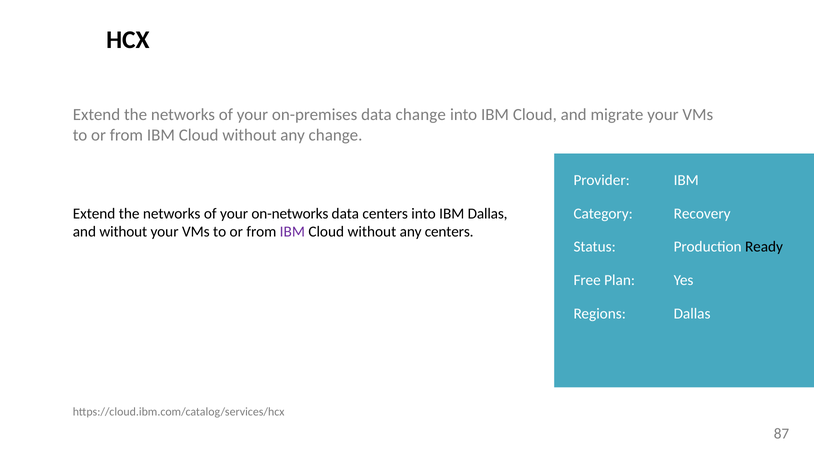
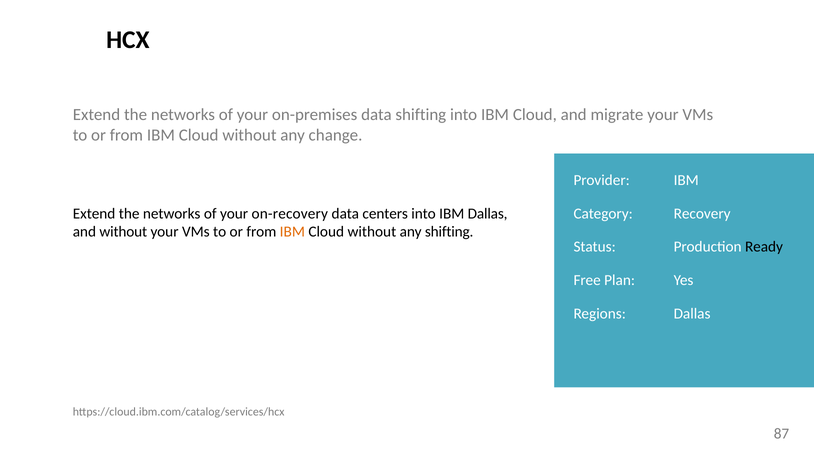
data change: change -> shifting (421, 115)
on-networks: on-networks -> on-recovery (290, 213)
IBM colour: purple -> orange (292, 232)
any centers: centers -> shifting (449, 232)
